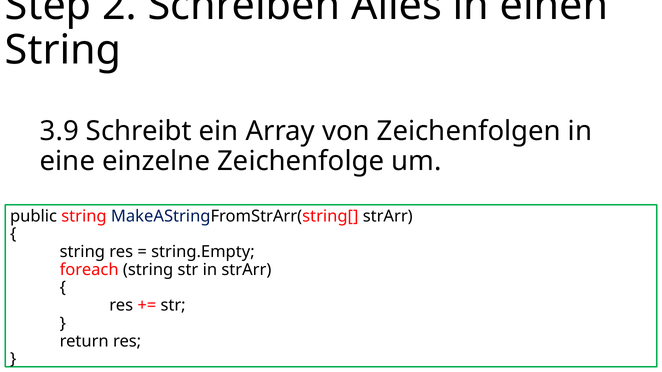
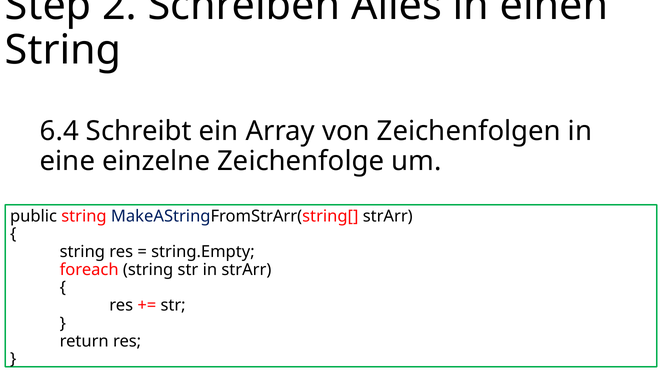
3.9: 3.9 -> 6.4 (59, 132)
